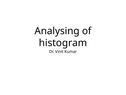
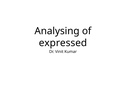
histogram: histogram -> expressed (63, 43)
